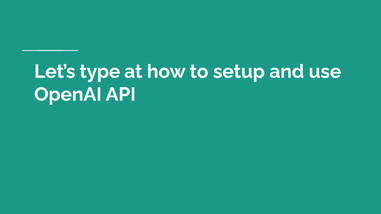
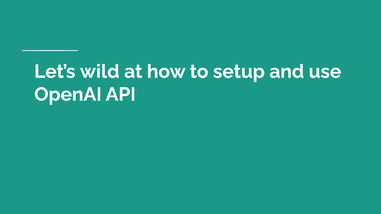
type: type -> wild (100, 72)
